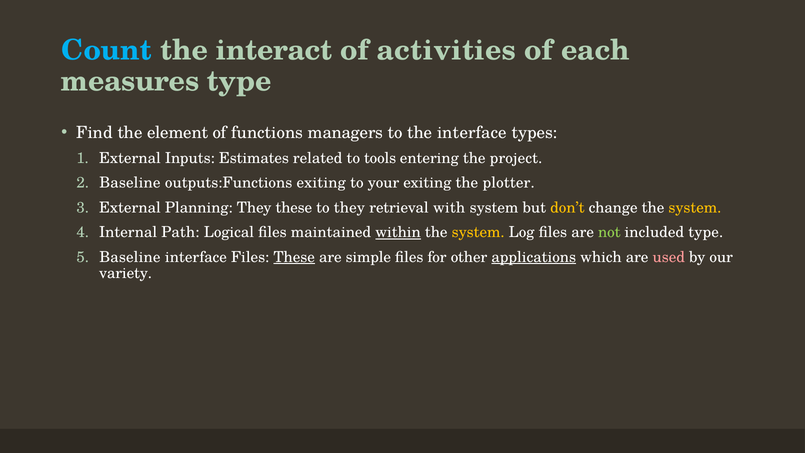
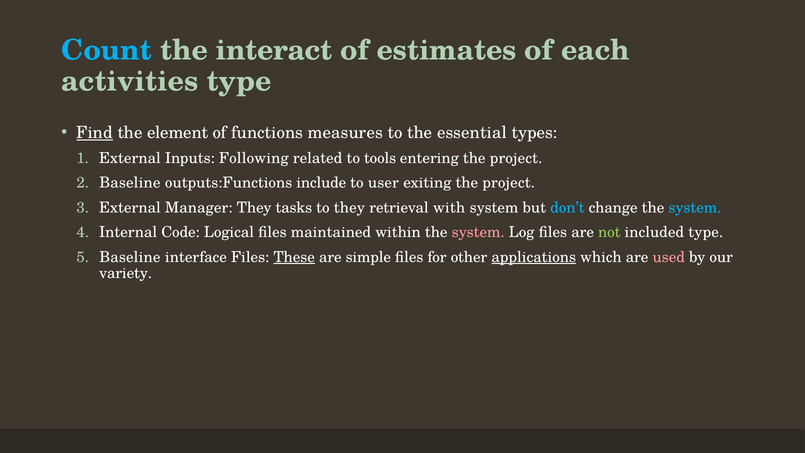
activities: activities -> estimates (447, 50)
measures: measures -> activities (130, 81)
Find underline: none -> present (95, 133)
managers: managers -> measures (345, 133)
the interface: interface -> essential (472, 133)
Estimates: Estimates -> Following (254, 158)
outputs:Functions exiting: exiting -> include (321, 183)
your: your -> user (383, 183)
exiting the plotter: plotter -> project (509, 183)
Planning: Planning -> Manager (199, 208)
They these: these -> tasks (294, 208)
don’t colour: yellow -> light blue (567, 208)
system colour: yellow -> light blue (695, 208)
Path: Path -> Code (181, 232)
within underline: present -> none (398, 232)
system colour: yellow -> pink (478, 232)
